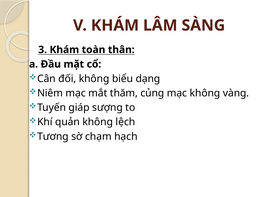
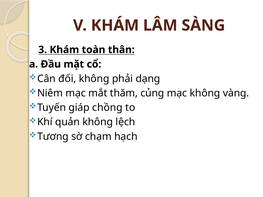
biểu: biểu -> phải (123, 79)
sượng: sượng -> chồng (107, 108)
